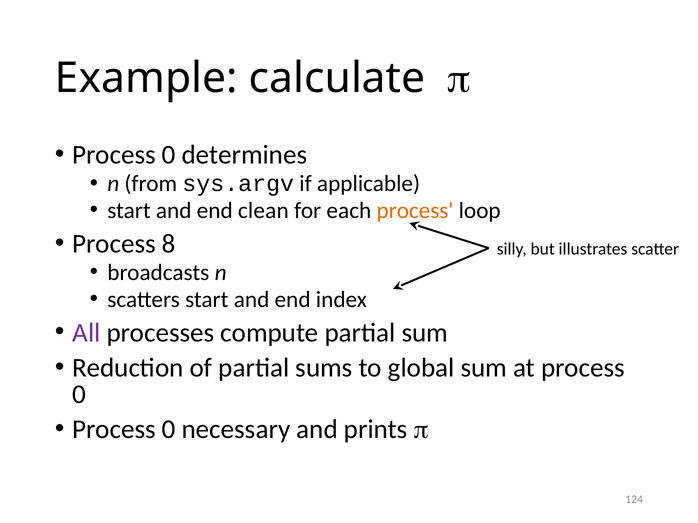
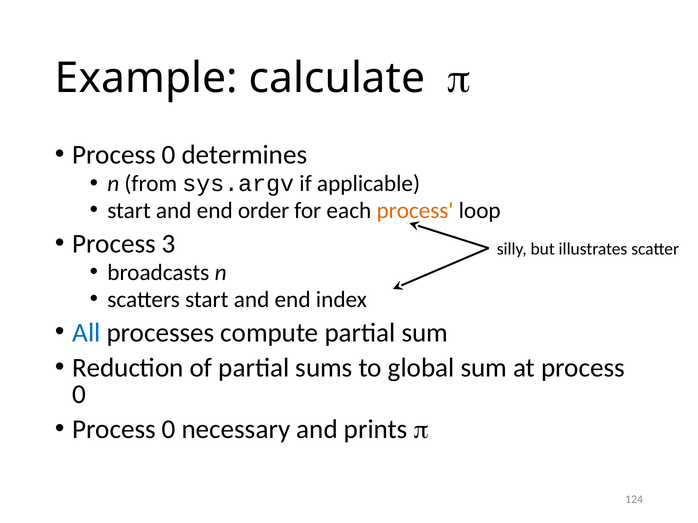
clean: clean -> order (264, 211)
8: 8 -> 3 (169, 244)
All colour: purple -> blue (86, 333)
